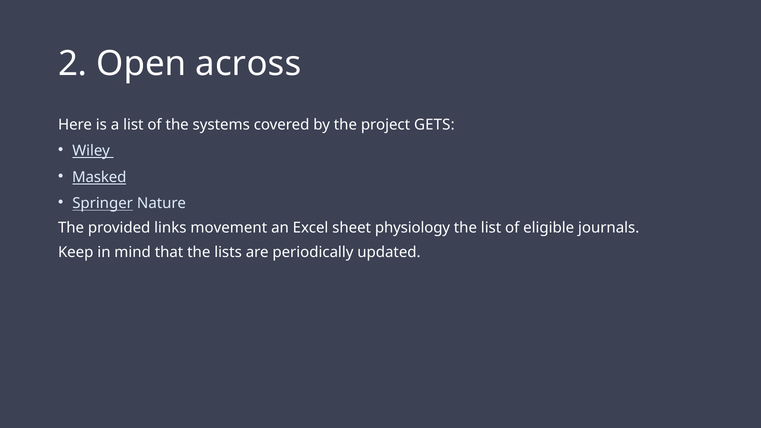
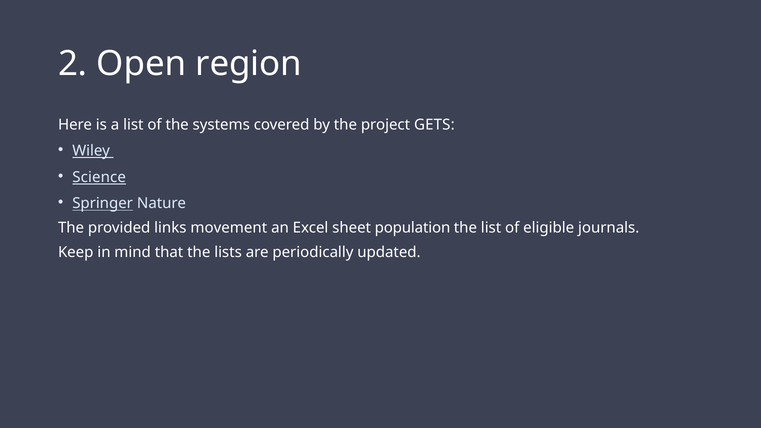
across: across -> region (249, 64)
Masked: Masked -> Science (99, 177)
physiology: physiology -> population (412, 228)
